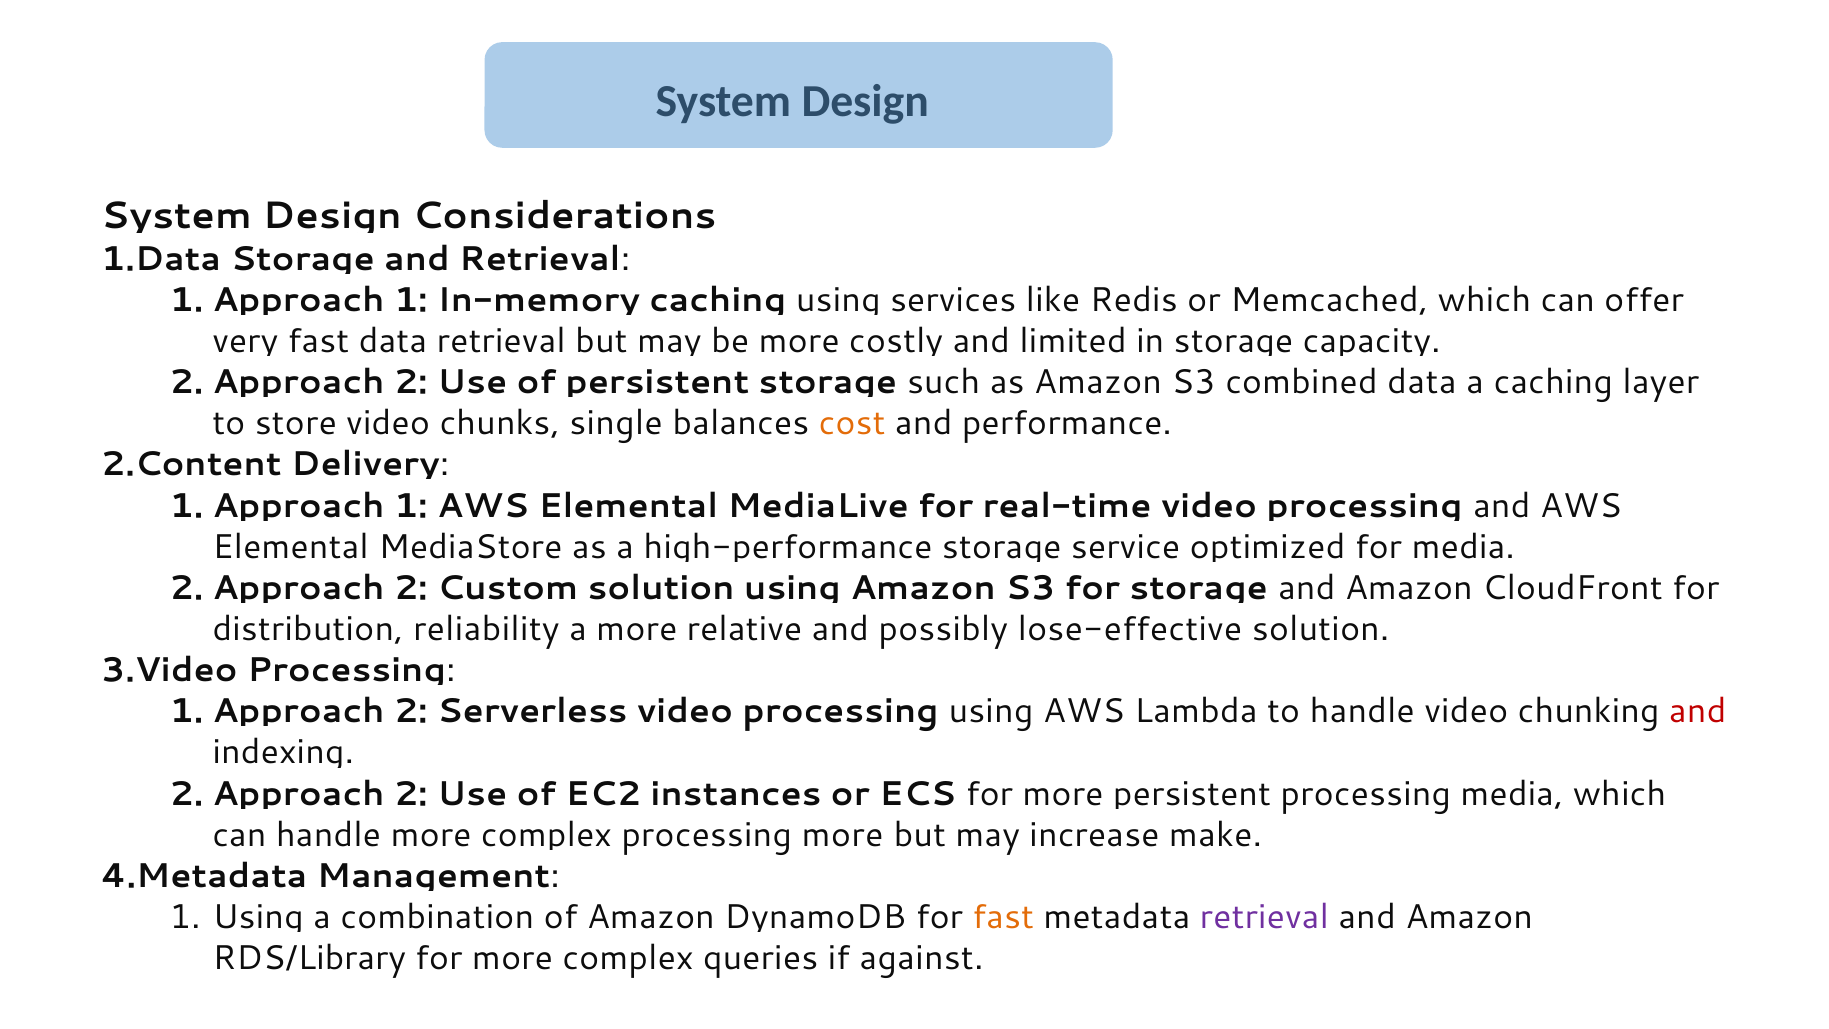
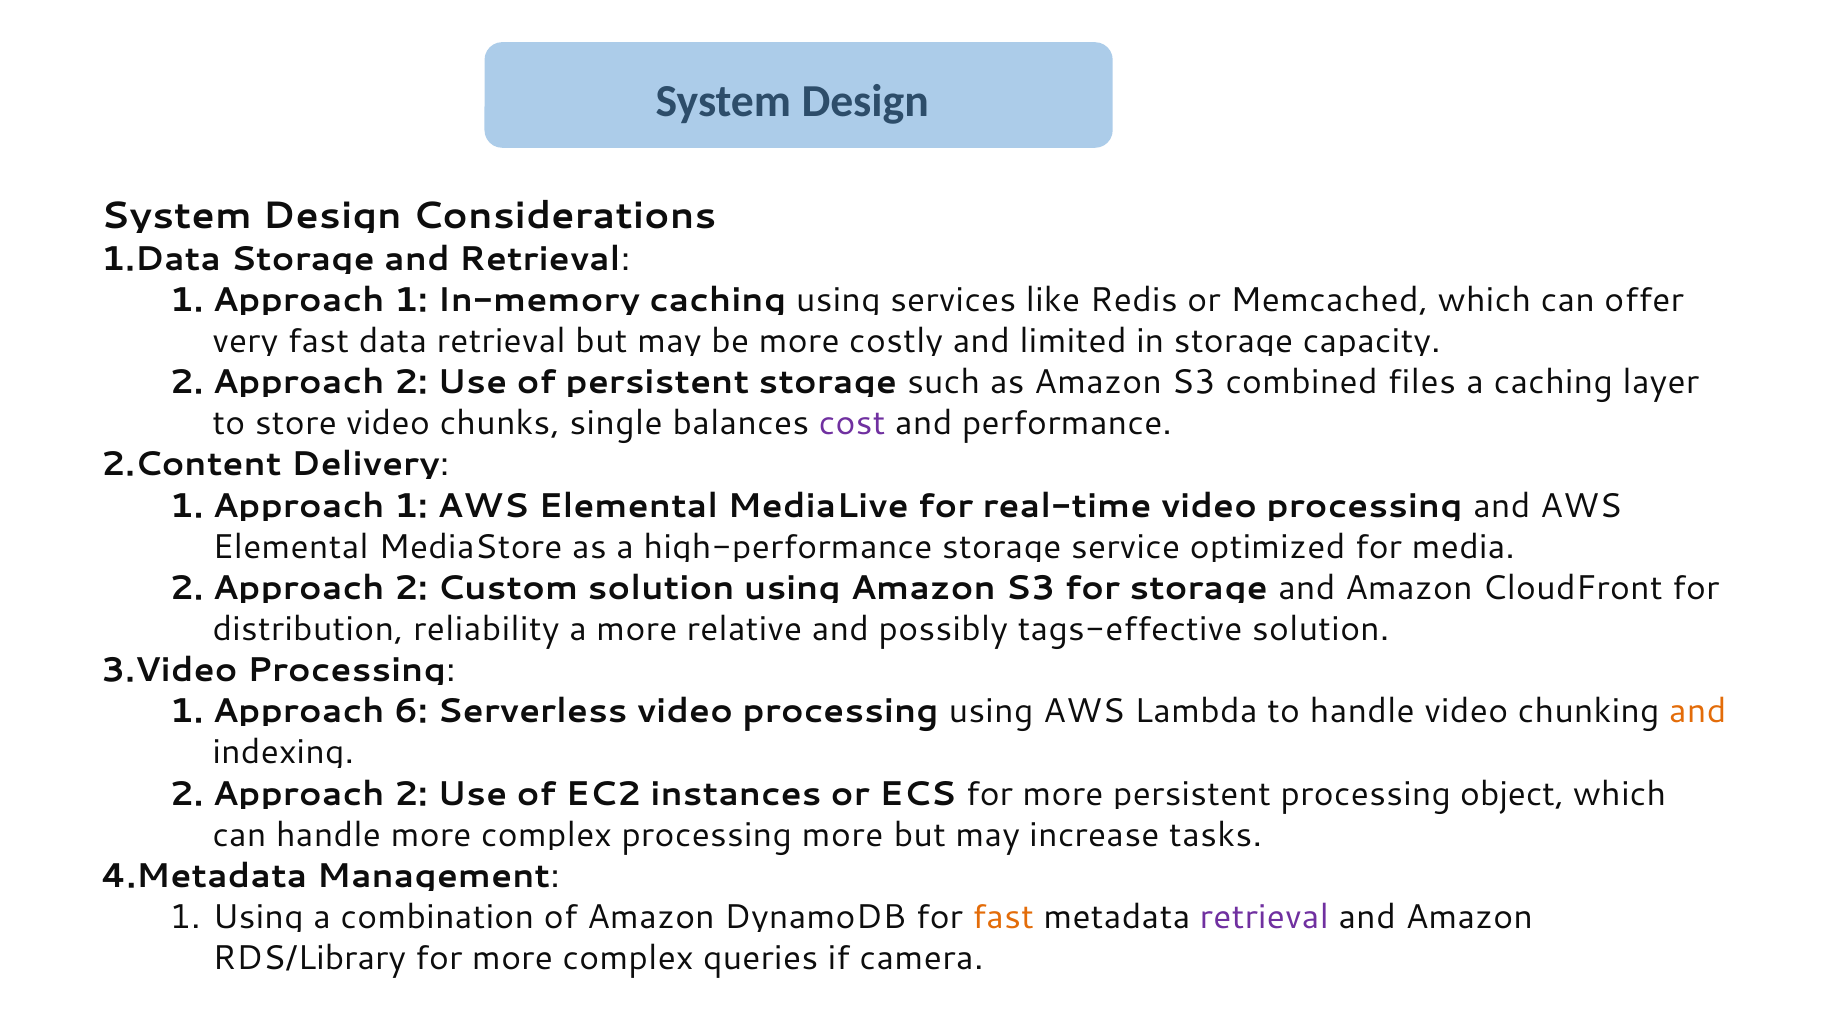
combined data: data -> files (1422, 382)
cost colour: orange -> purple (852, 423)
lose-effective: lose-effective -> tags-effective (1130, 629)
2: 2 -> 6 (411, 711)
and colour: red -> orange (1698, 711)
processing media: media -> object (1512, 794)
make: make -> tasks (1216, 835)
against: against -> camera (921, 958)
